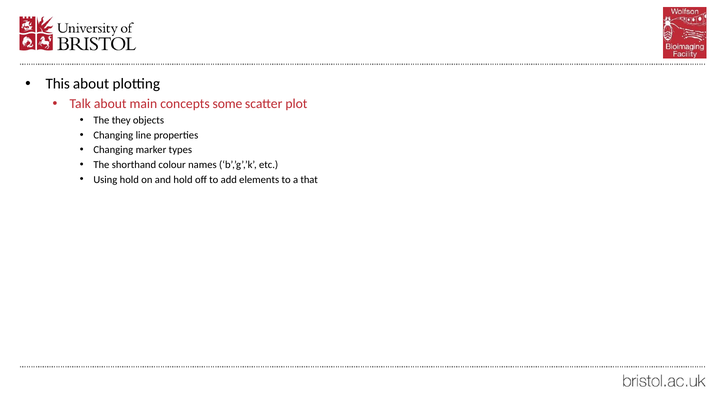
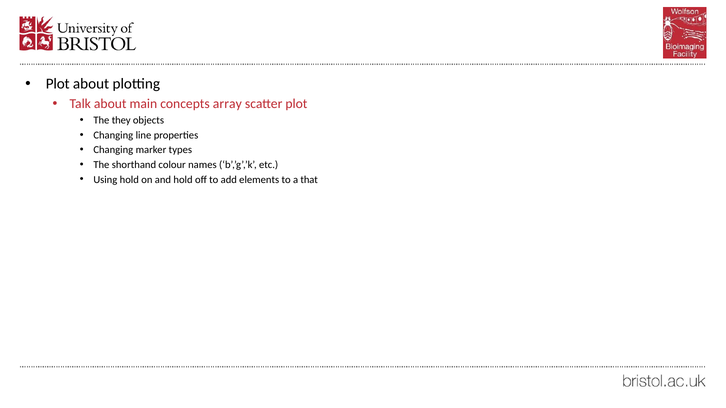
This: This -> Plot (58, 84)
some: some -> array (227, 104)
